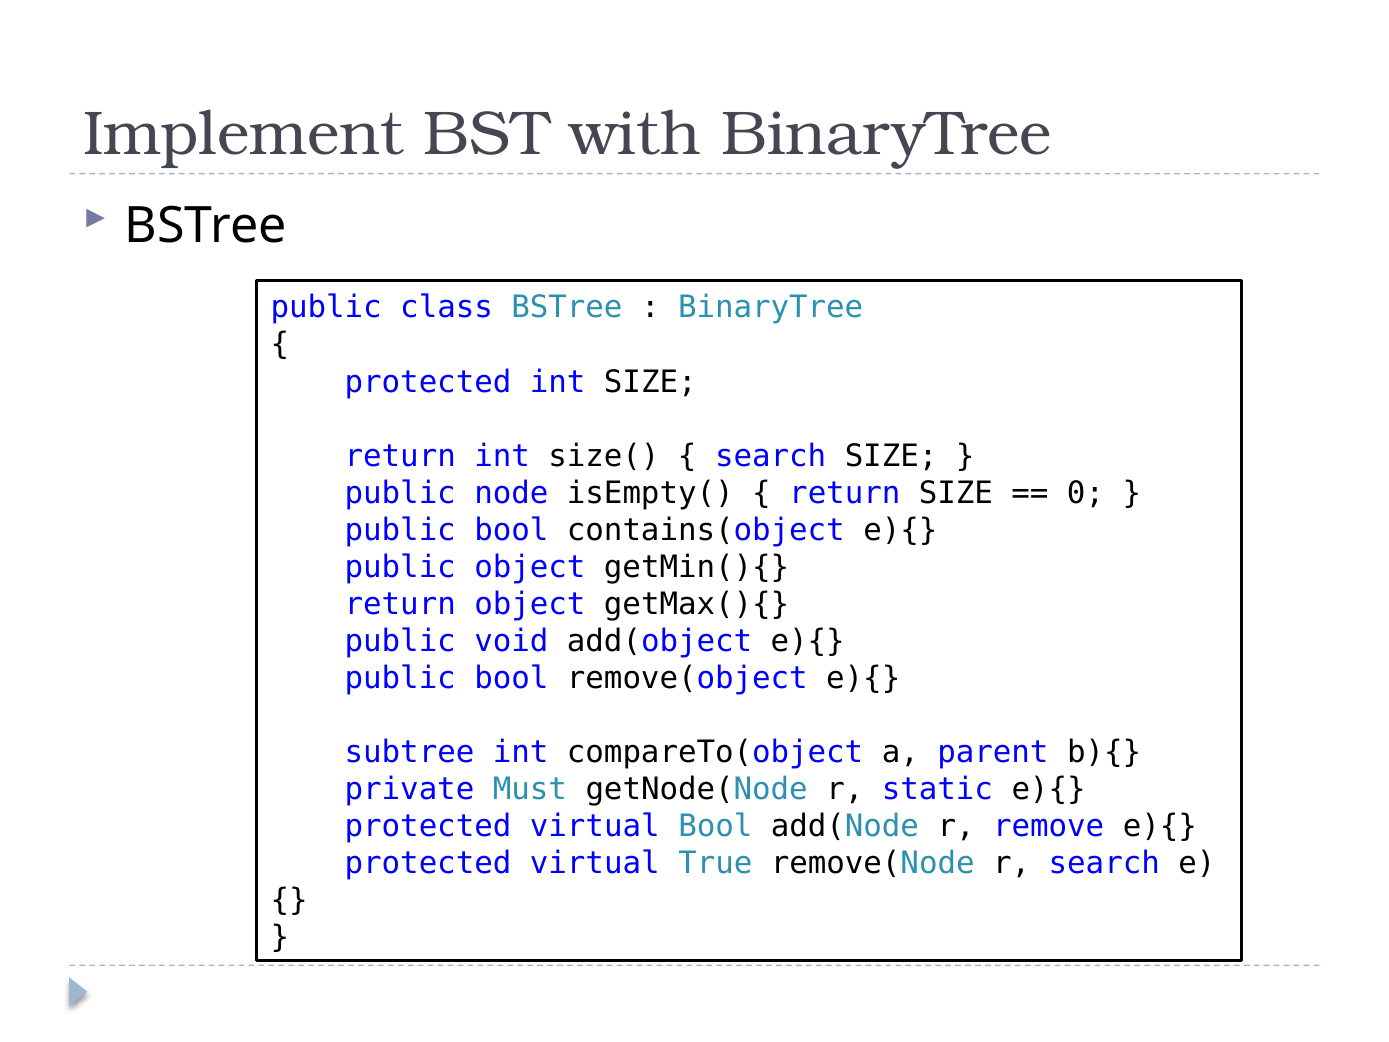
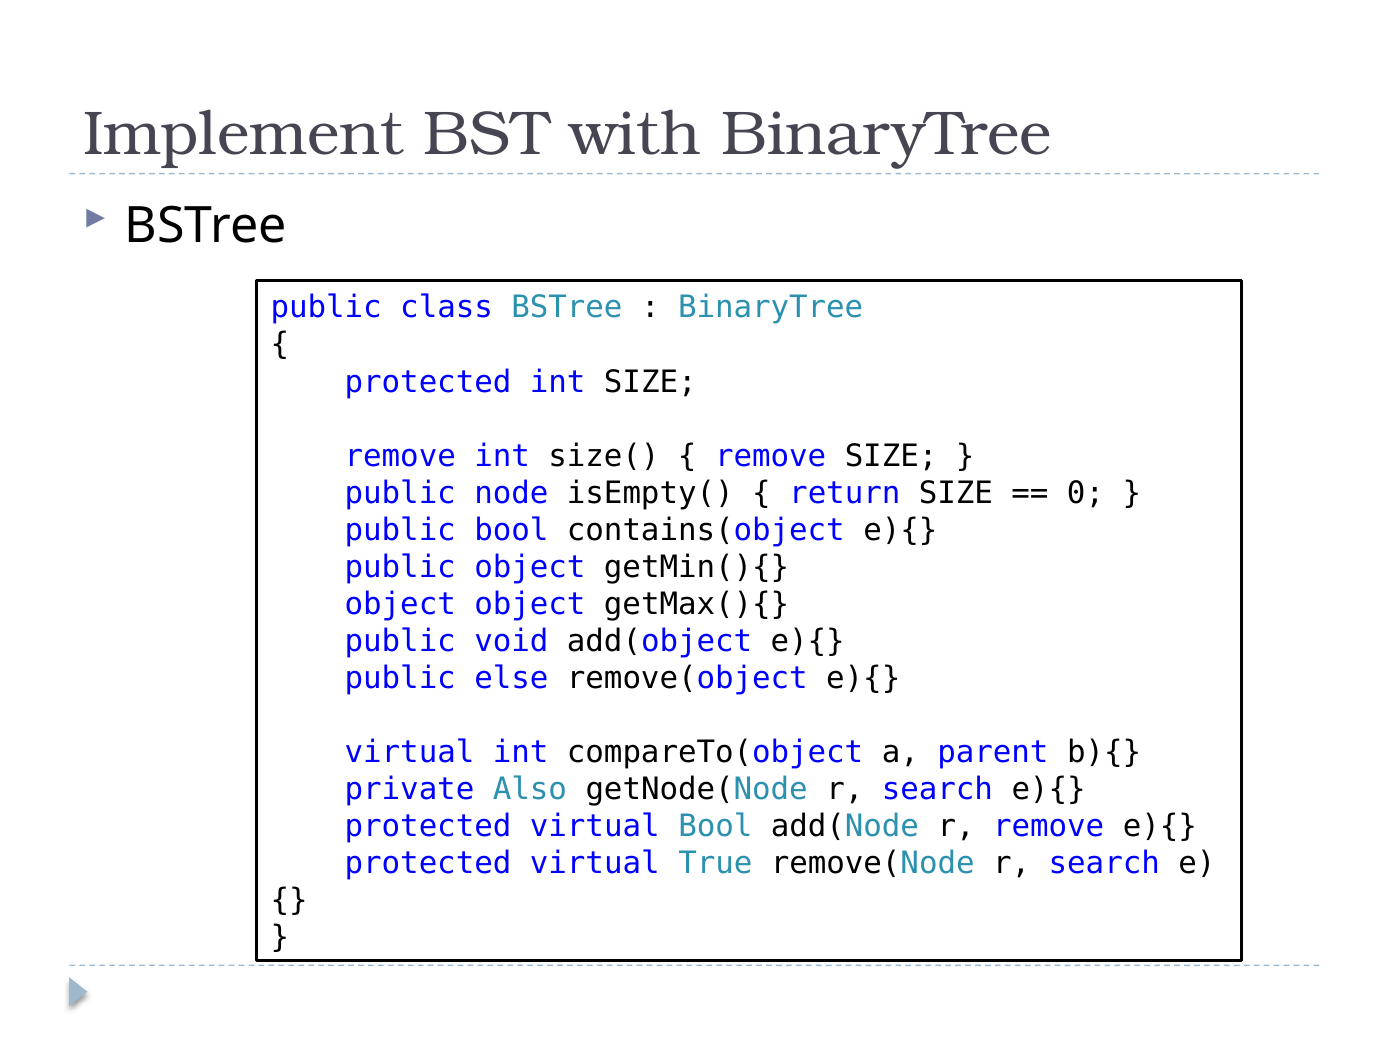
return: return -> remove (400, 456)
search: search -> remove (771, 456)
return: return -> object (400, 604)
bool: bool -> else (511, 678)
subtree: subtree -> virtual (410, 752)
Must: Must -> Also (530, 789)
getNode(Node r static: static -> search (937, 789)
